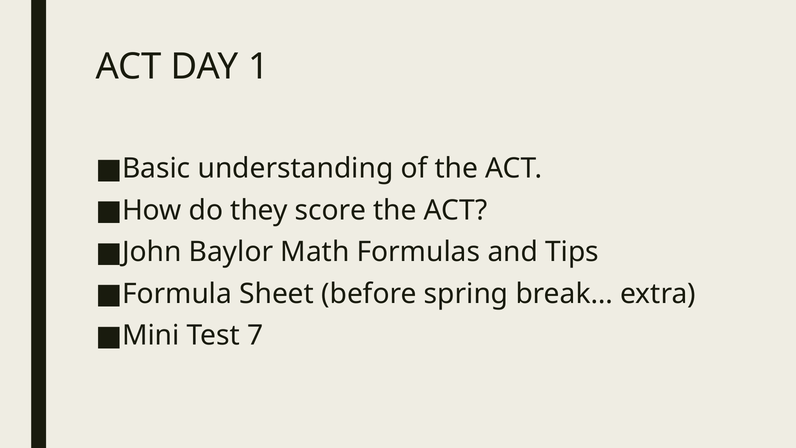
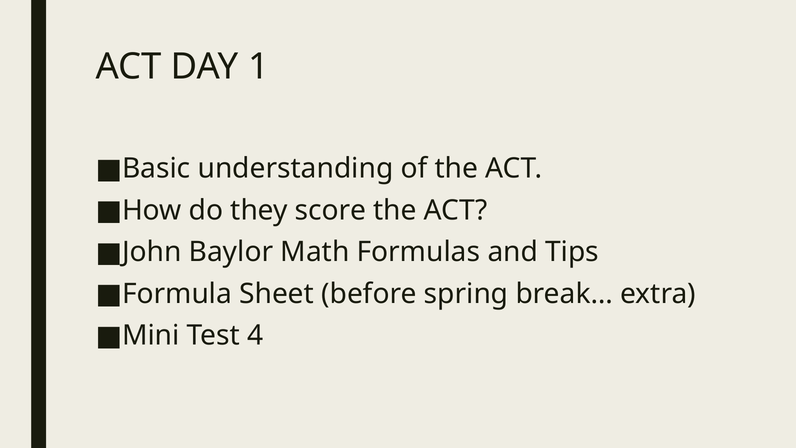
7: 7 -> 4 (255, 335)
